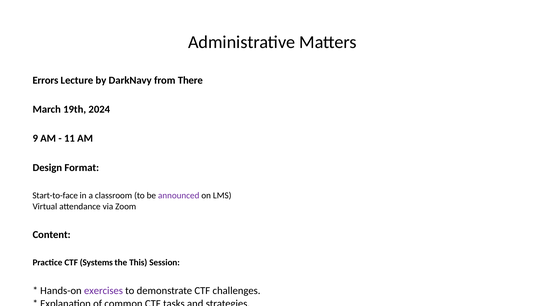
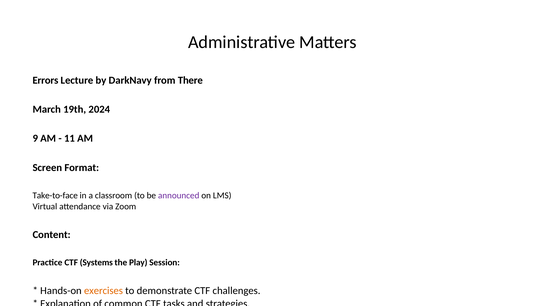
Design: Design -> Screen (47, 168)
Start-to-face: Start-to-face -> Take-to-face (55, 196)
This: This -> Play (138, 263)
exercises colour: purple -> orange (103, 291)
